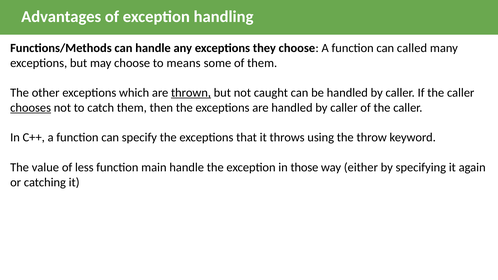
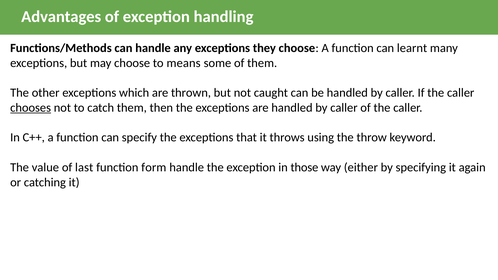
called: called -> learnt (412, 48)
thrown underline: present -> none (191, 93)
less: less -> last (84, 168)
main: main -> form (154, 168)
